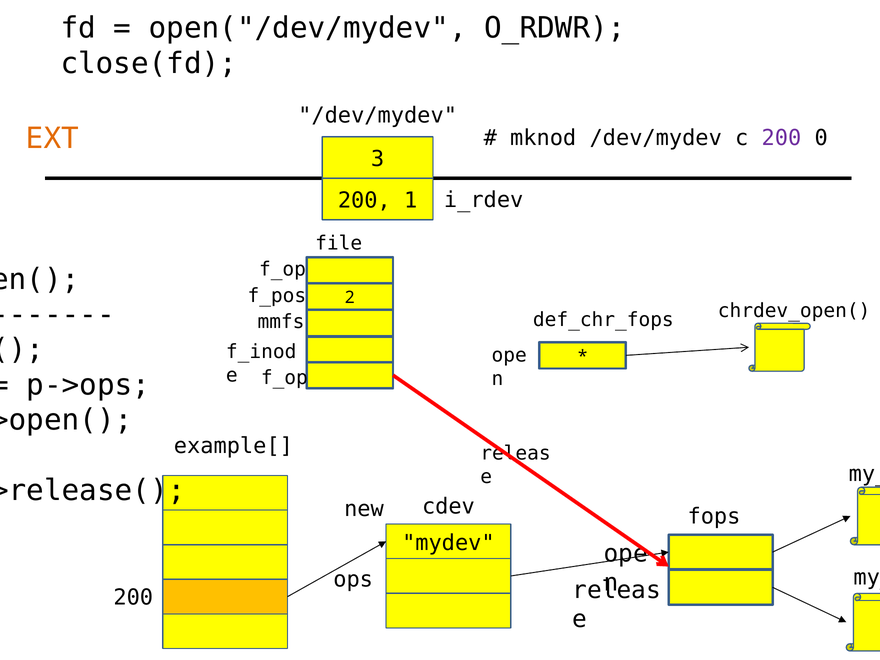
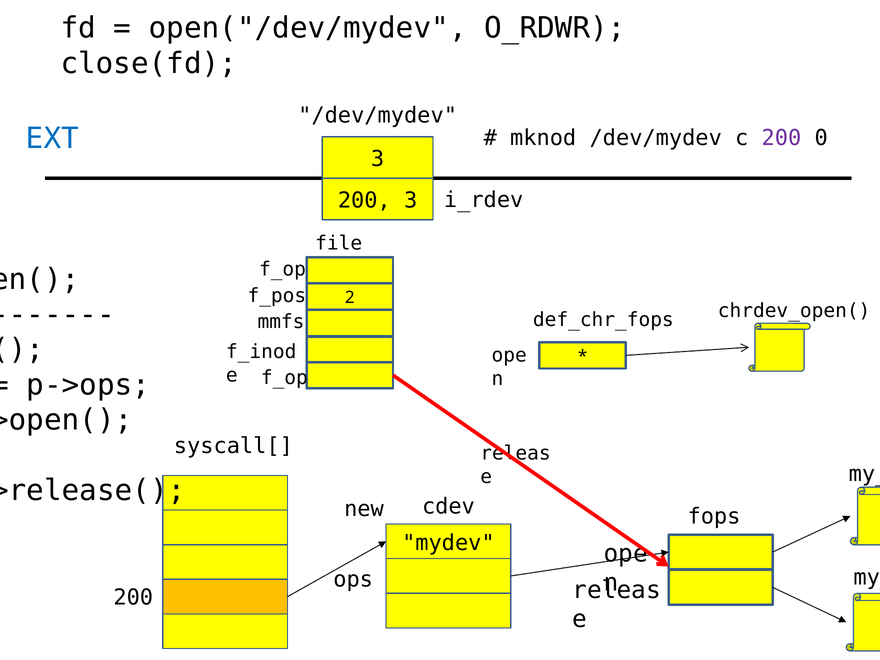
EXT colour: orange -> blue (52, 138)
200 1: 1 -> 3 (411, 201)
example[: example[ -> syscall[ (233, 446)
